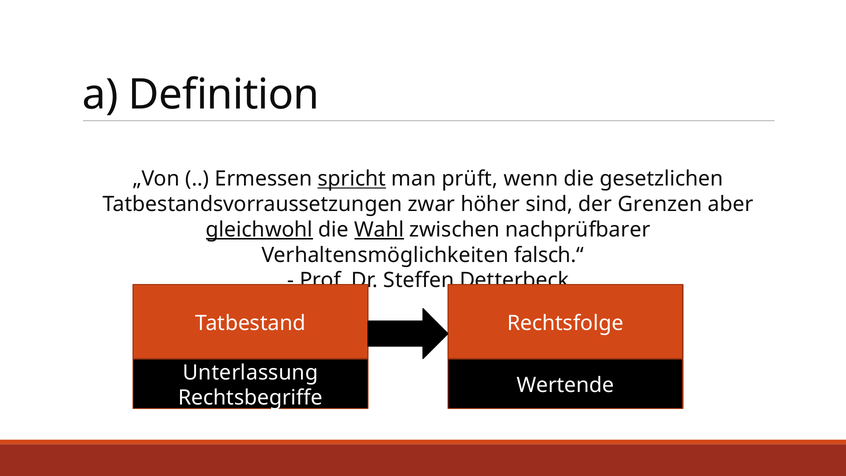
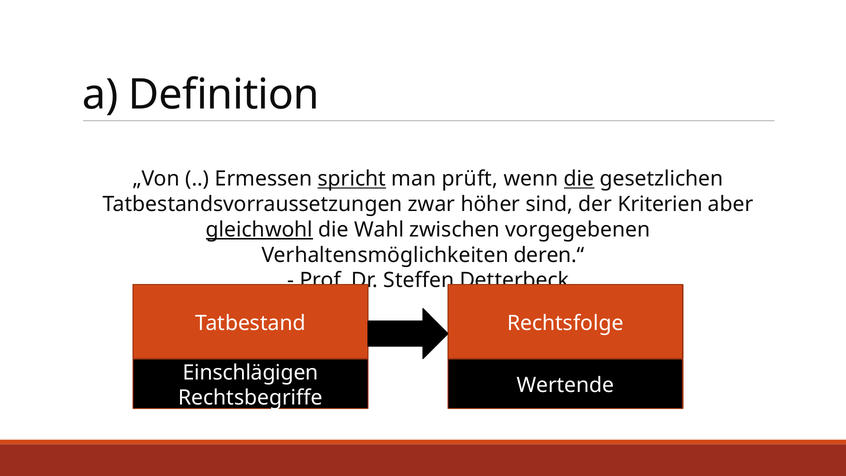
die underline: none -> present (579, 179)
Grenzen: Grenzen -> Kriterien (660, 204)
Wahl underline: present -> none (379, 230)
nachprüfbarer: nachprüfbarer -> vorgegebenen (578, 230)
falsch.“: falsch.“ -> deren.“ (549, 255)
Unterlassung: Unterlassung -> Einschlägigen (251, 372)
